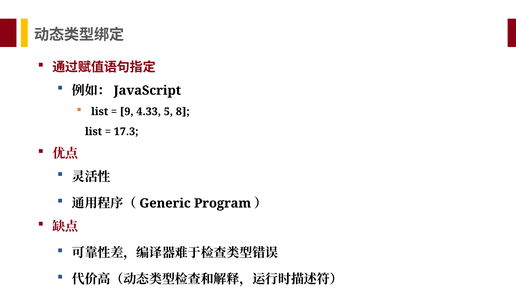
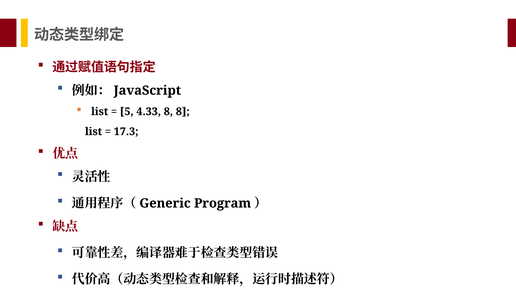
9: 9 -> 5 (127, 112)
4.33 5: 5 -> 8 (168, 112)
